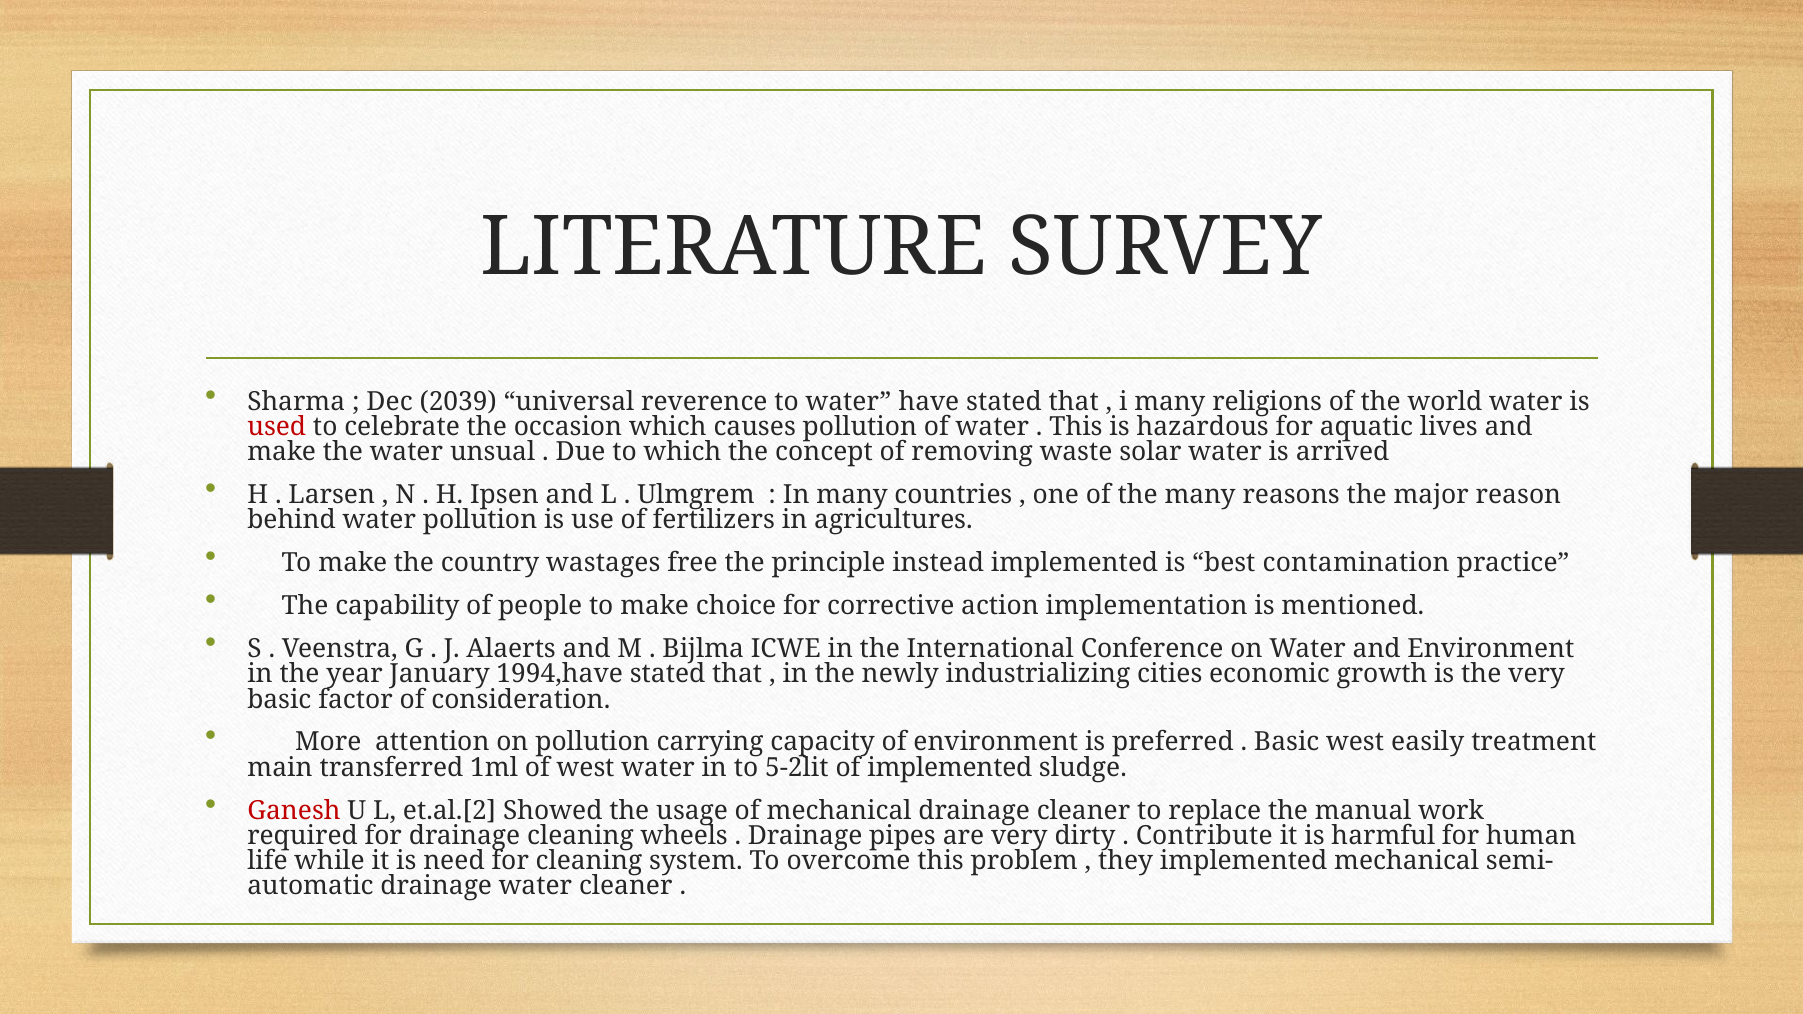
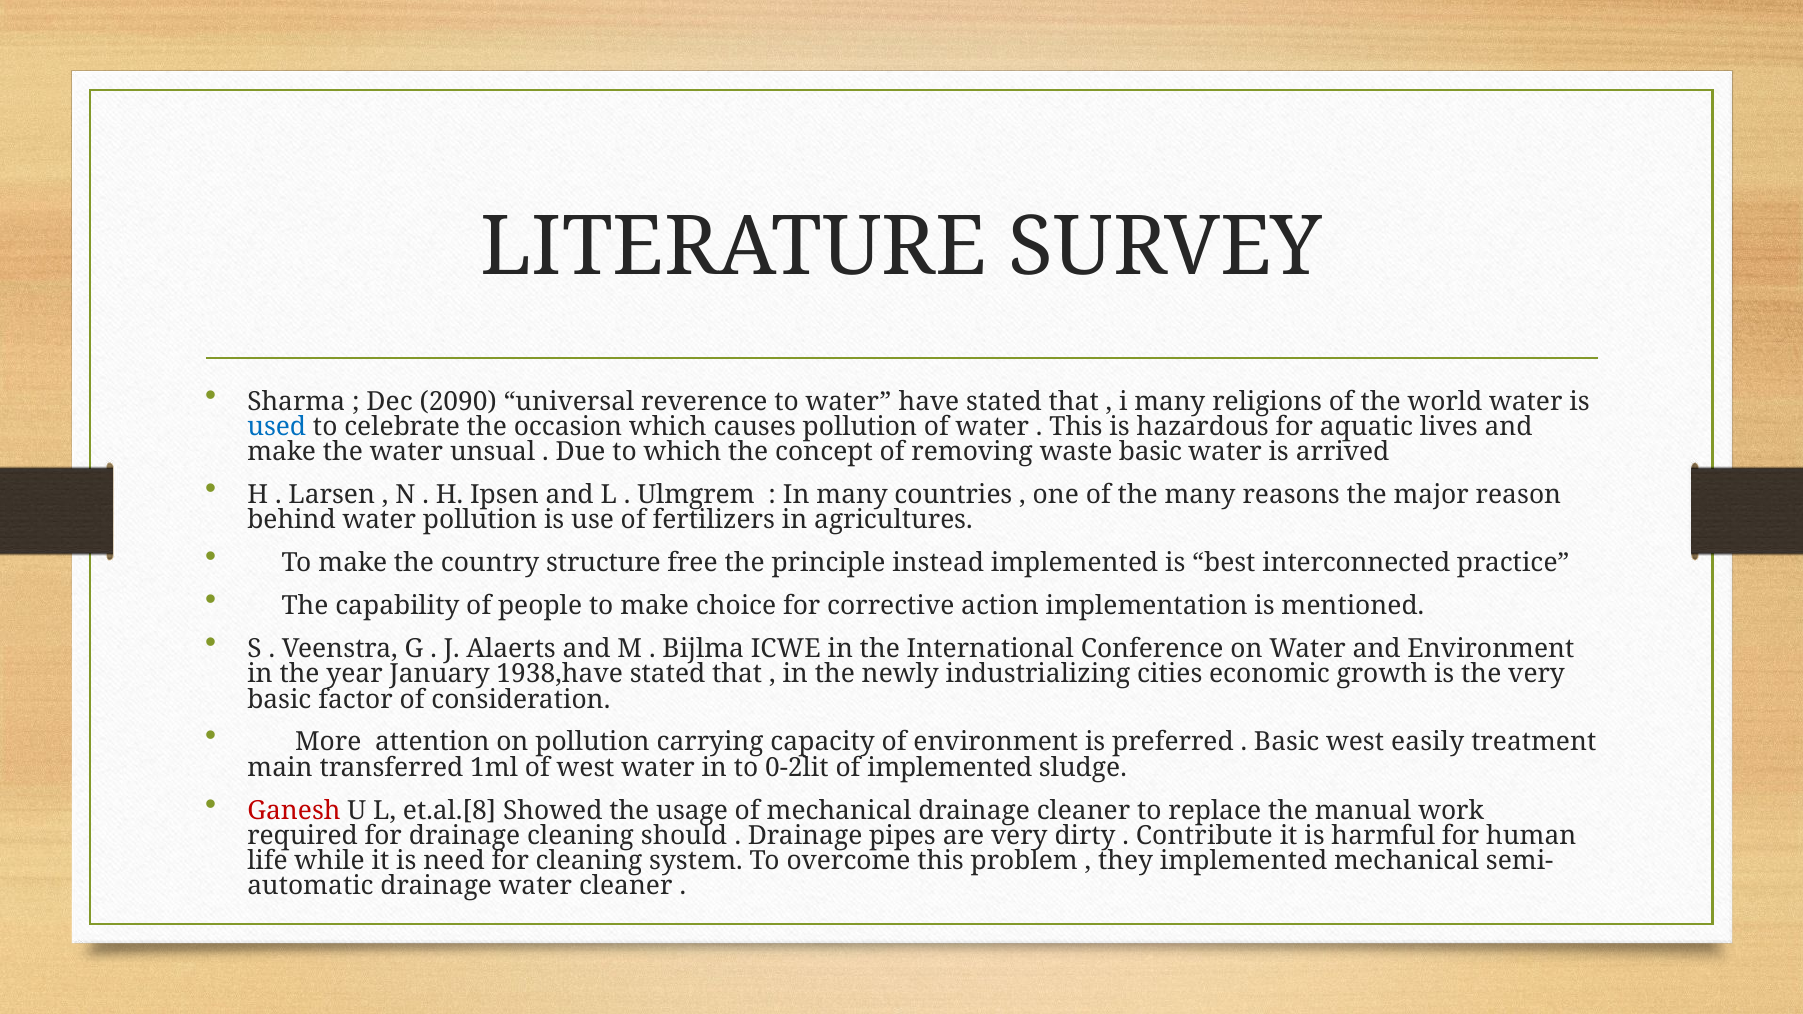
2039: 2039 -> 2090 (458, 401)
used colour: red -> blue (277, 427)
waste solar: solar -> basic (1151, 452)
wastages: wastages -> structure (603, 563)
contamination: contamination -> interconnected (1356, 563)
1994,have: 1994,have -> 1938,have (560, 674)
5-2lit: 5-2lit -> 0-2lit (797, 768)
et.al.[2: et.al.[2 -> et.al.[8 (450, 811)
wheels: wheels -> should (684, 836)
